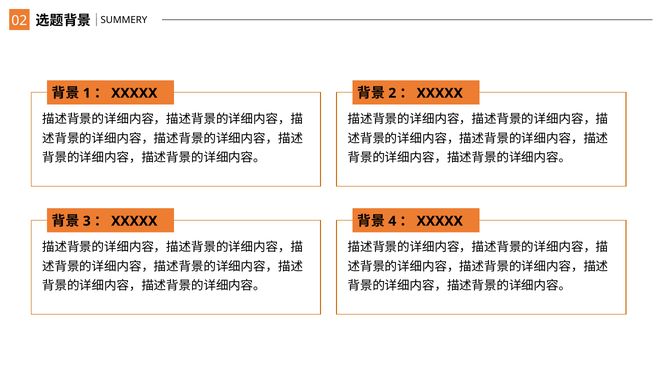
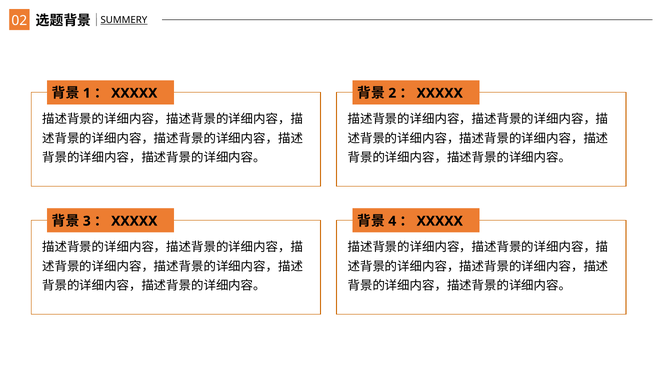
SUMMERY underline: none -> present (124, 20)
